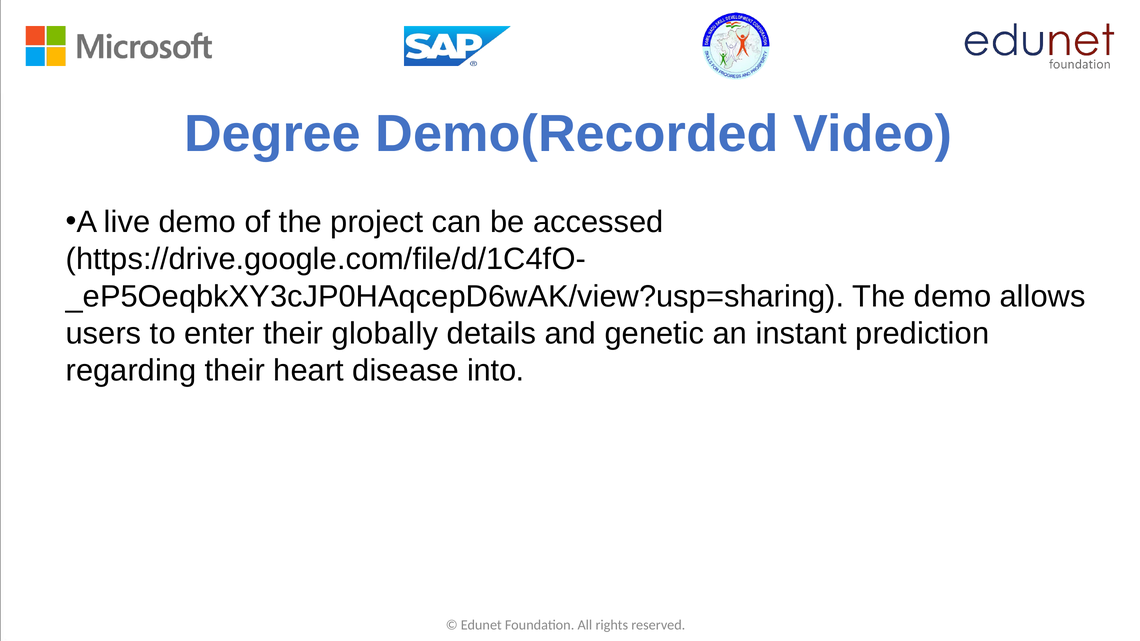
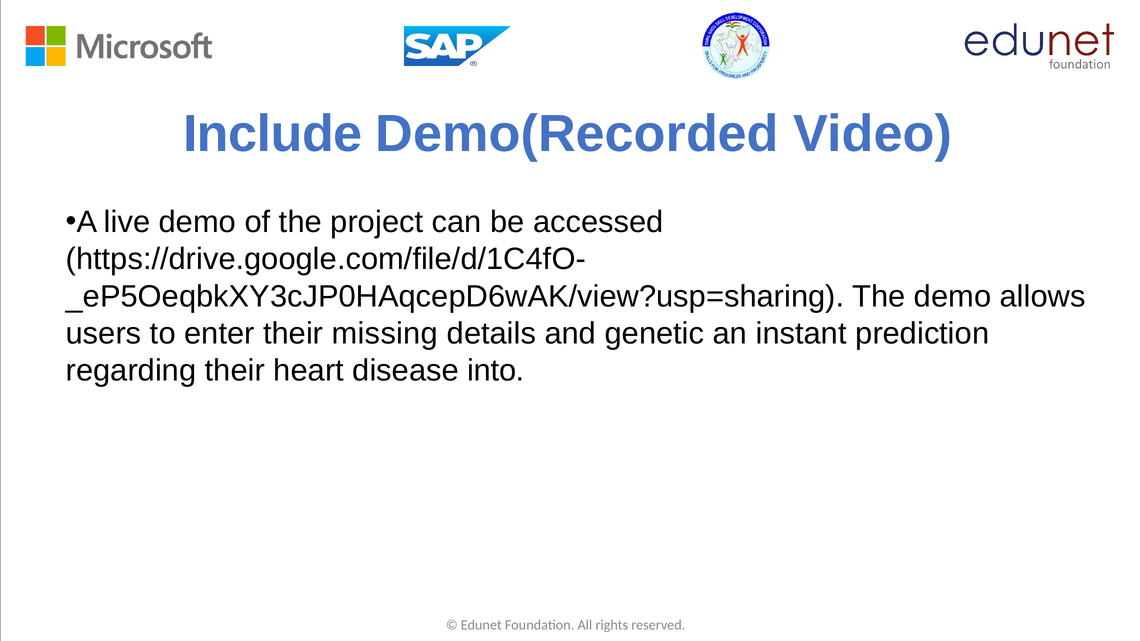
Degree: Degree -> Include (273, 134)
globally: globally -> missing (385, 334)
